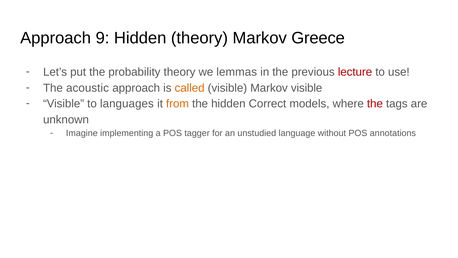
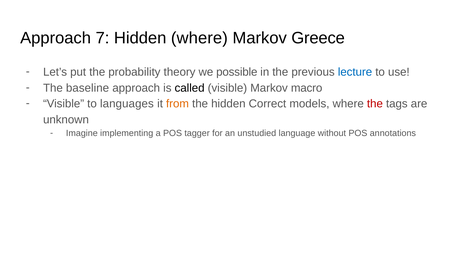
9: 9 -> 7 (102, 38)
Hidden theory: theory -> where (199, 38)
lemmas: lemmas -> possible (237, 72)
lecture colour: red -> blue (355, 72)
acoustic: acoustic -> baseline (88, 88)
called colour: orange -> black (190, 88)
Markov visible: visible -> macro (307, 88)
